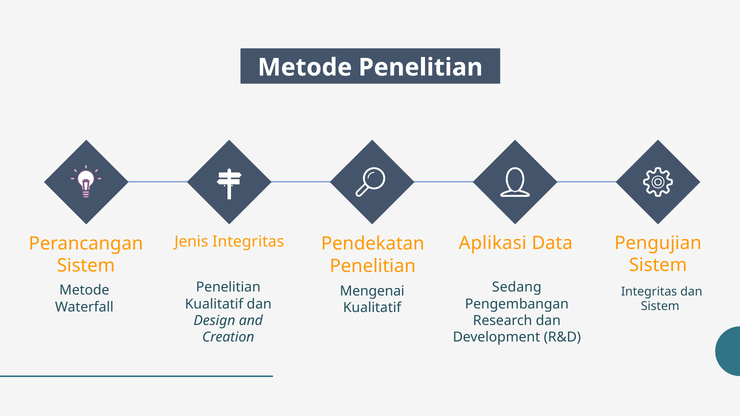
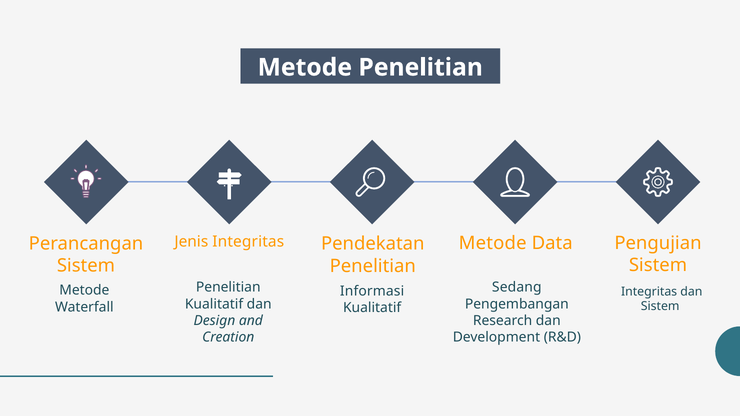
Aplikasi: Aplikasi -> Metode (493, 243)
Mengenai: Mengenai -> Informasi (372, 291)
